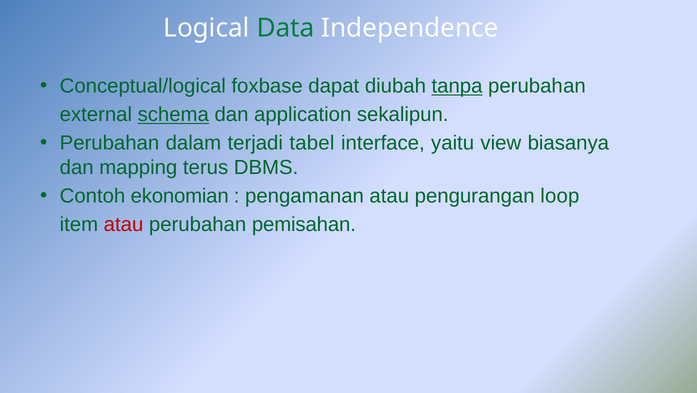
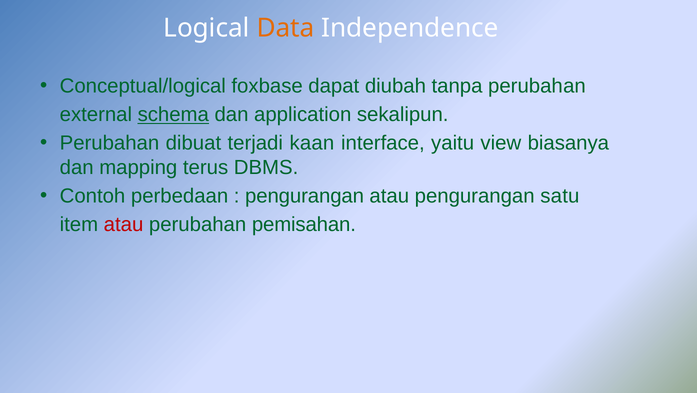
Data colour: green -> orange (286, 28)
tanpa underline: present -> none (457, 86)
dalam: dalam -> dibuat (193, 143)
tabel: tabel -> kaan (312, 143)
ekonomian: ekonomian -> perbedaan (180, 196)
pengamanan: pengamanan -> pengurangan (305, 196)
loop: loop -> satu (560, 196)
